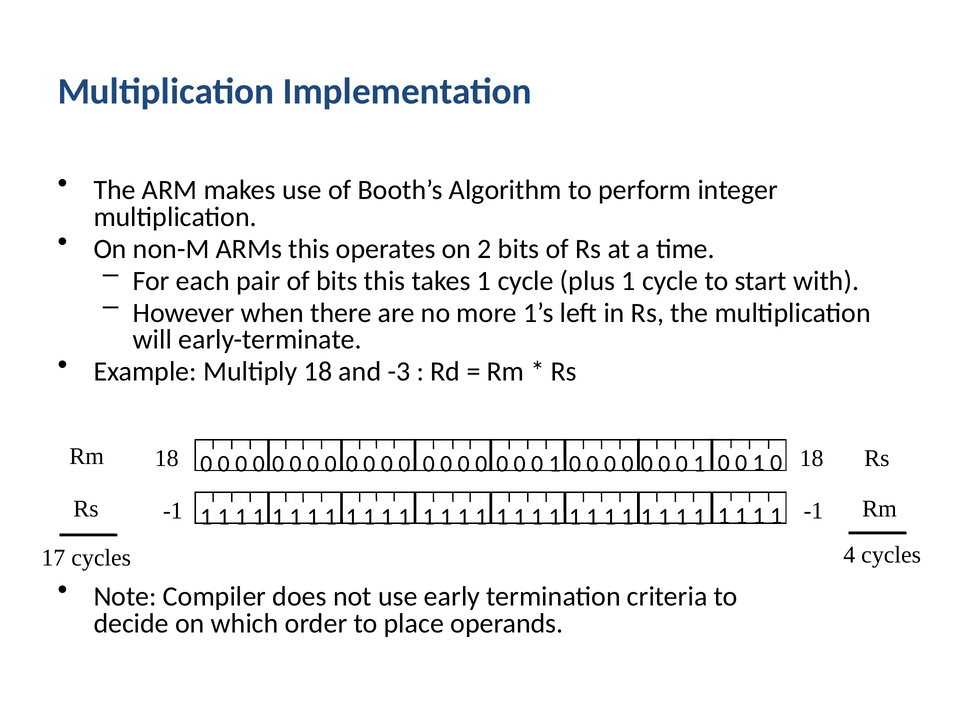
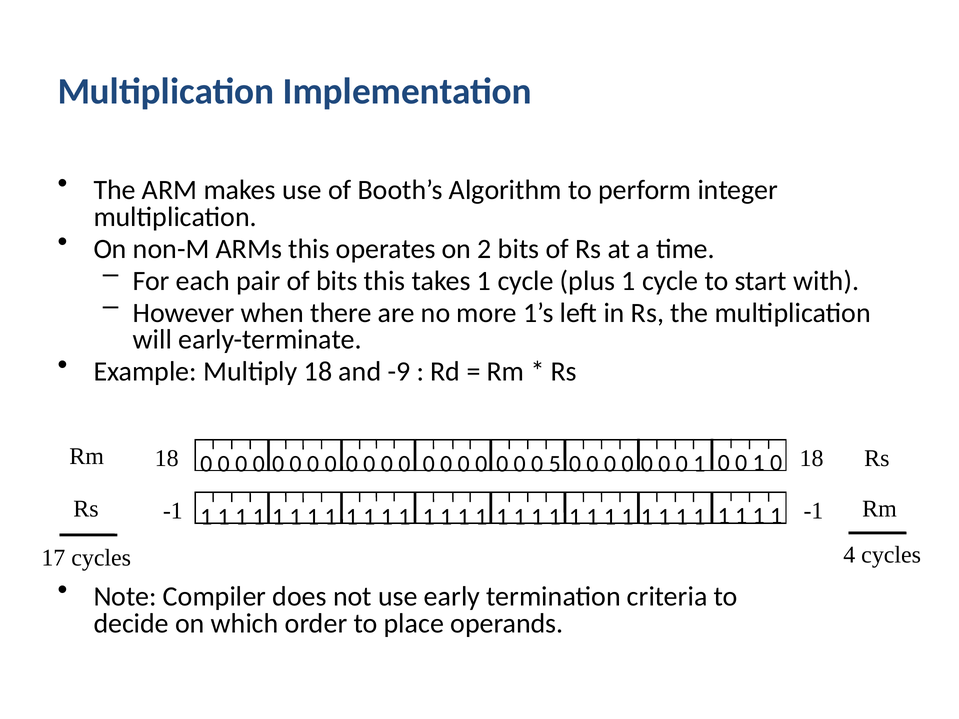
-3: -3 -> -9 (399, 372)
1: 1 -> 5 (555, 464)
